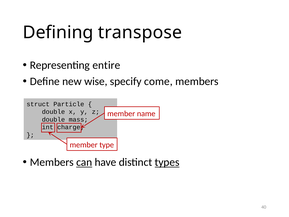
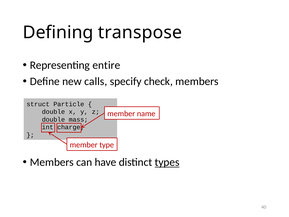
wise: wise -> calls (96, 81)
come: come -> check (158, 81)
can underline: present -> none (84, 162)
